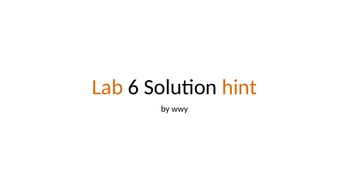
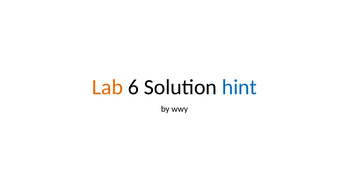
hint colour: orange -> blue (239, 87)
